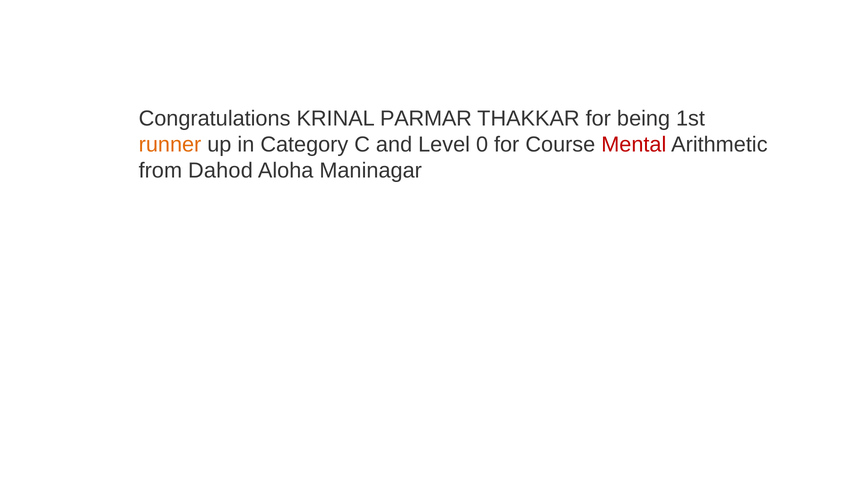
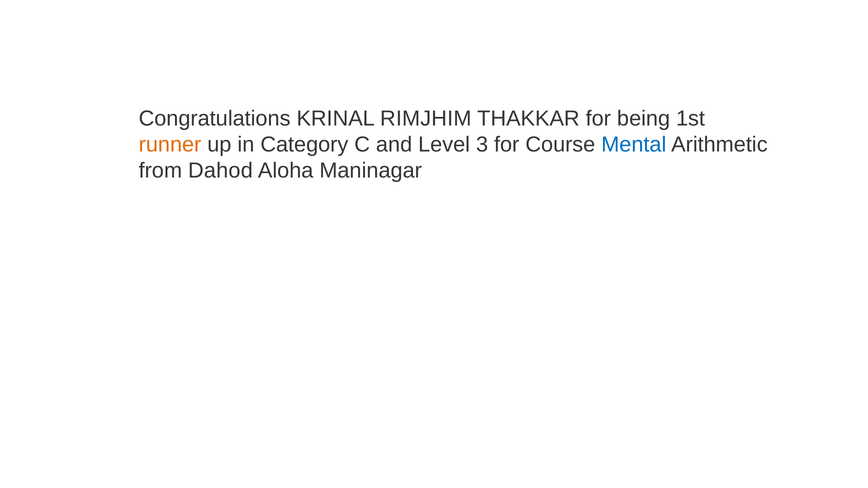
PARMAR: PARMAR -> RIMJHIM (426, 119)
0: 0 -> 3 (482, 145)
Mental colour: red -> blue (634, 145)
